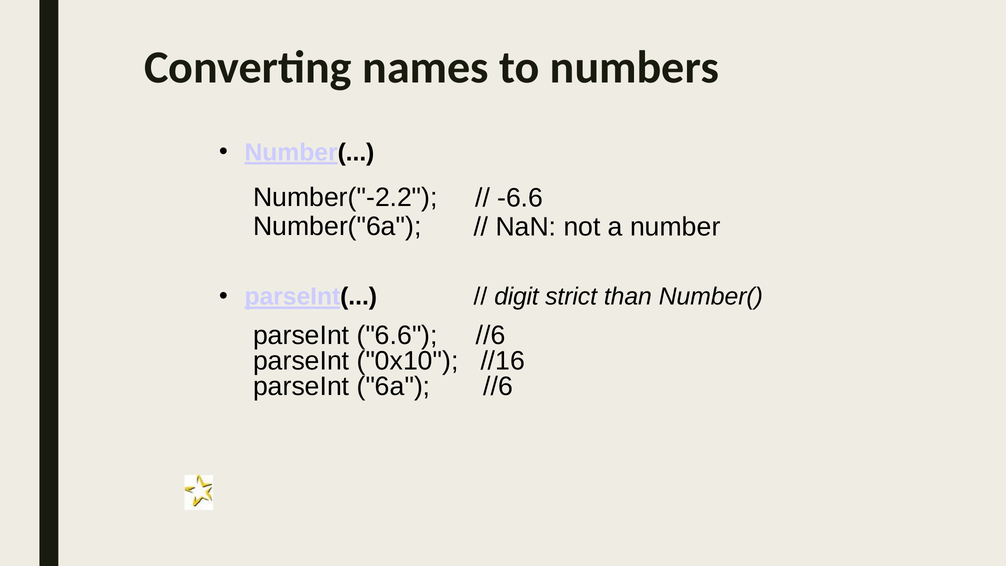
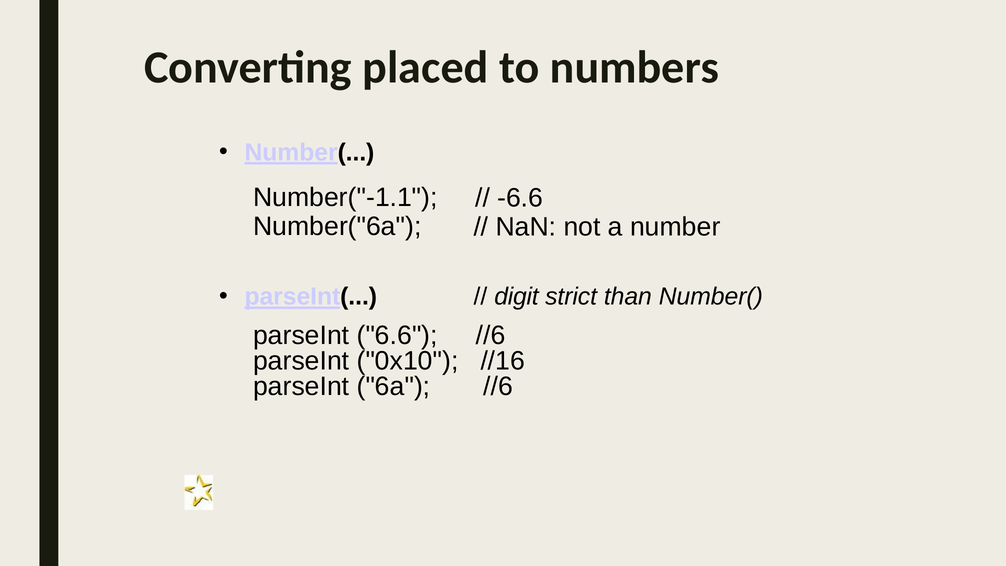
names: names -> placed (425, 68)
Number("-2.2: Number("-2.2 -> Number("-1.1 (345, 198)
